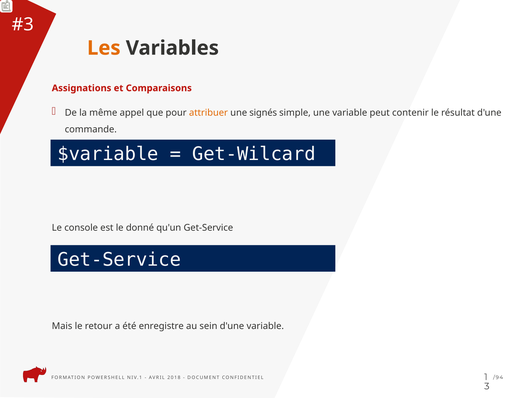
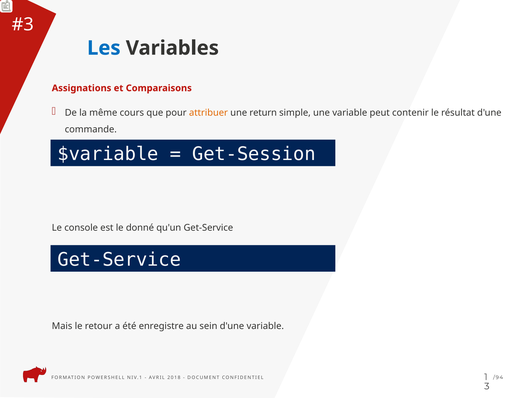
Les colour: orange -> blue (104, 48)
appel: appel -> cours (132, 113)
signés: signés -> return (263, 113)
Get-Wilcard: Get-Wilcard -> Get-Session (254, 154)
